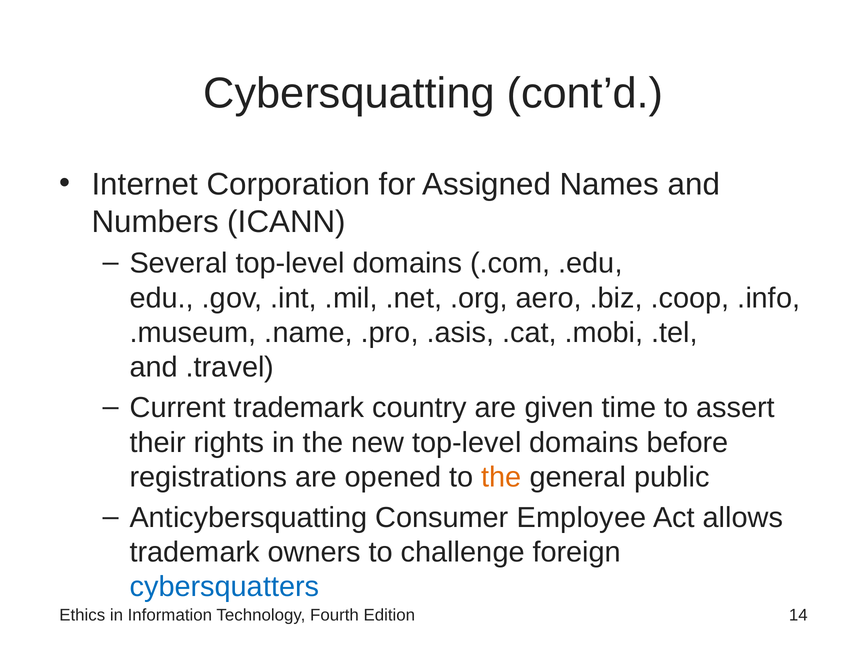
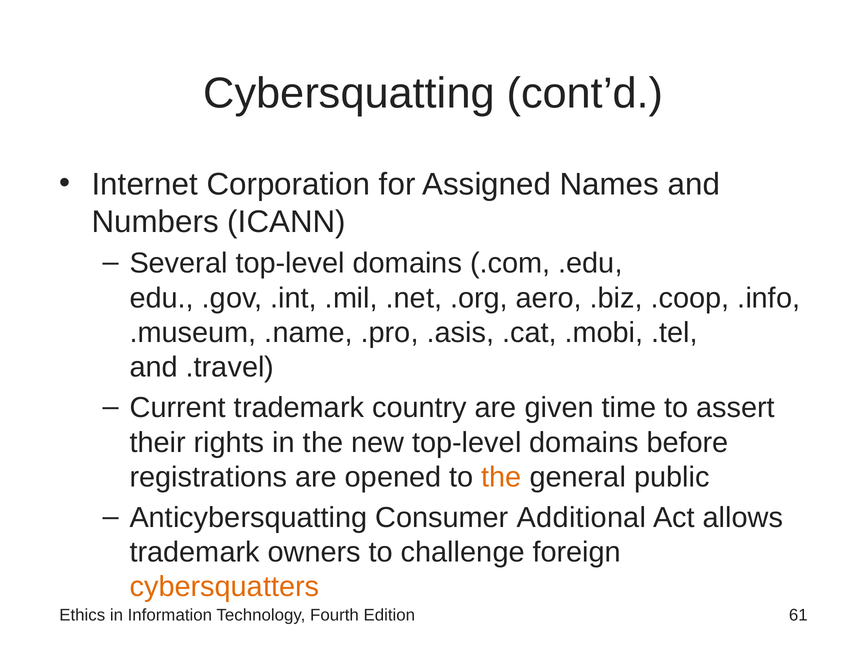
Employee: Employee -> Additional (582, 518)
cybersquatters colour: blue -> orange (224, 587)
14: 14 -> 61 (798, 615)
